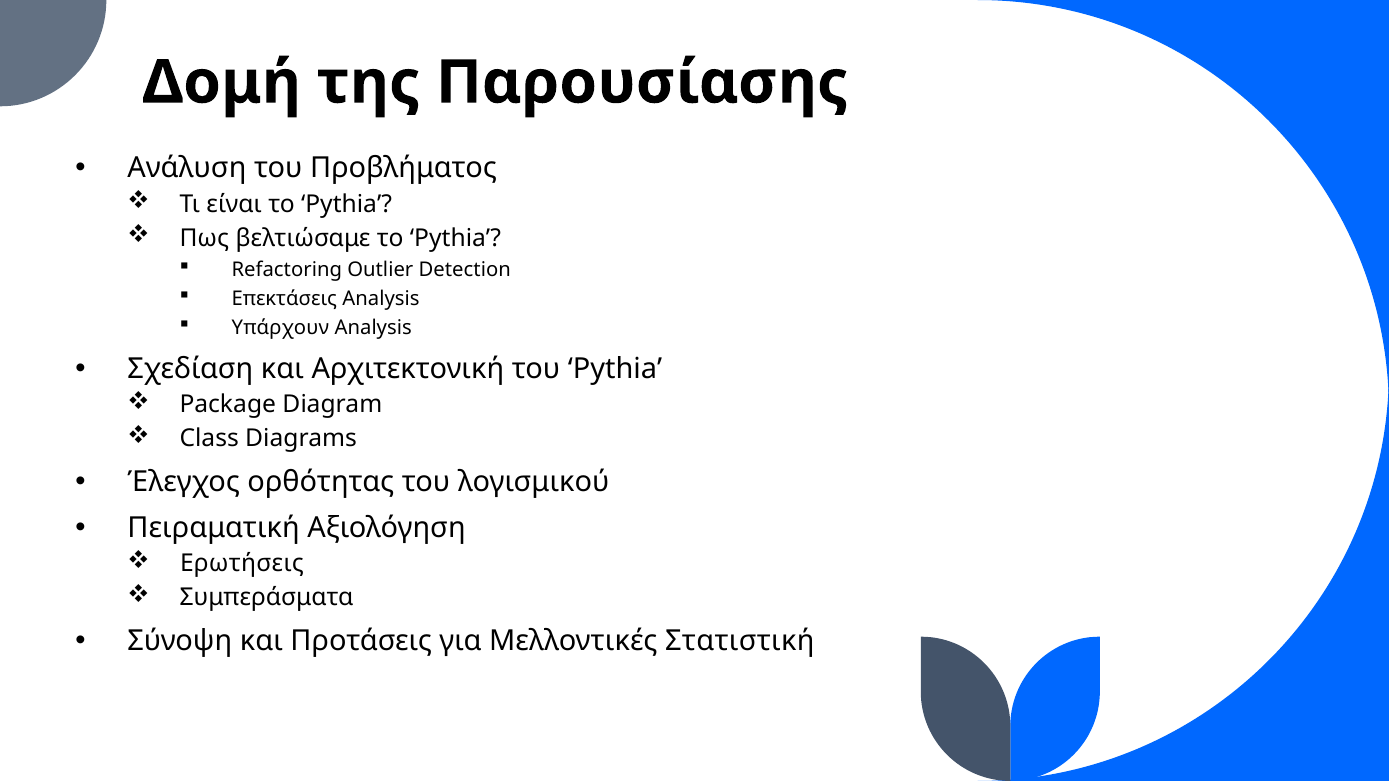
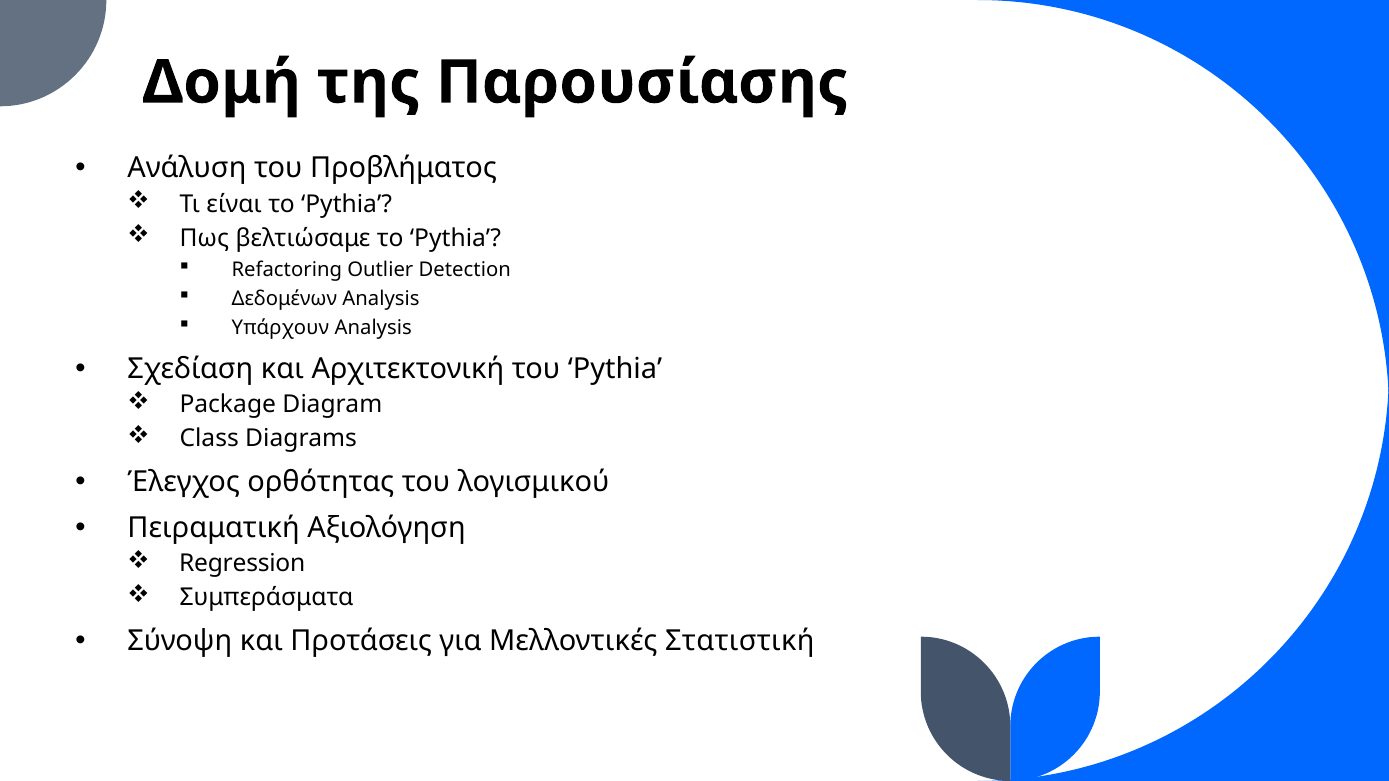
Επεκτάσεις: Επεκτάσεις -> Δεδομένων (284, 299)
Ερωτήσεις: Ερωτήσεις -> Regression (242, 564)
